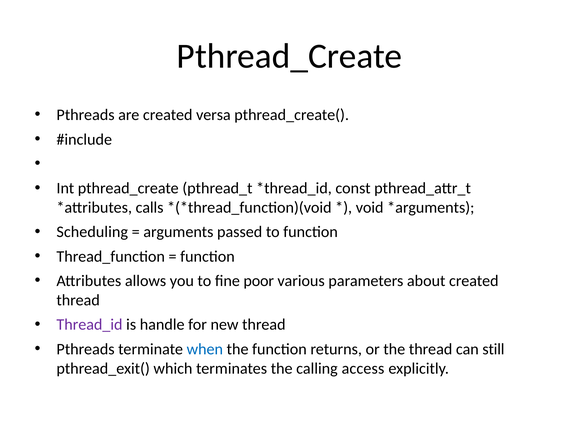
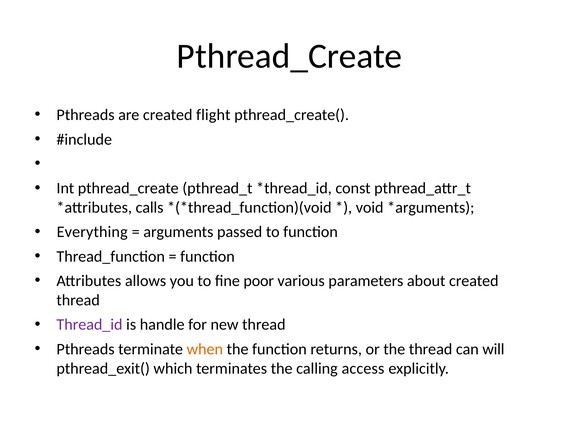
versa: versa -> flight (213, 115)
Scheduling: Scheduling -> Everything (92, 232)
when colour: blue -> orange (205, 349)
still: still -> will (493, 349)
